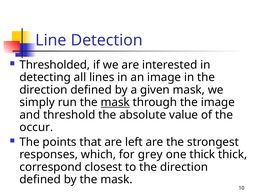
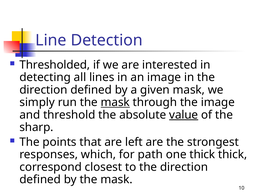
value underline: none -> present (184, 115)
occur: occur -> sharp (36, 127)
grey: grey -> path (150, 155)
